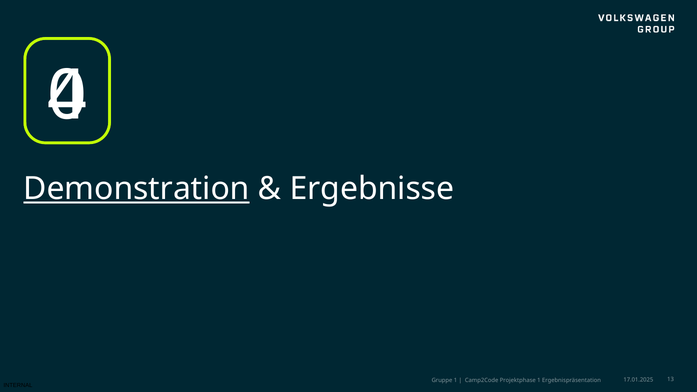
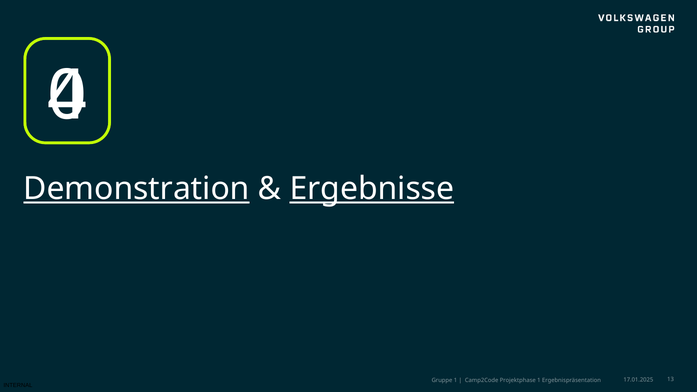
Ergebnisse underline: none -> present (372, 189)
